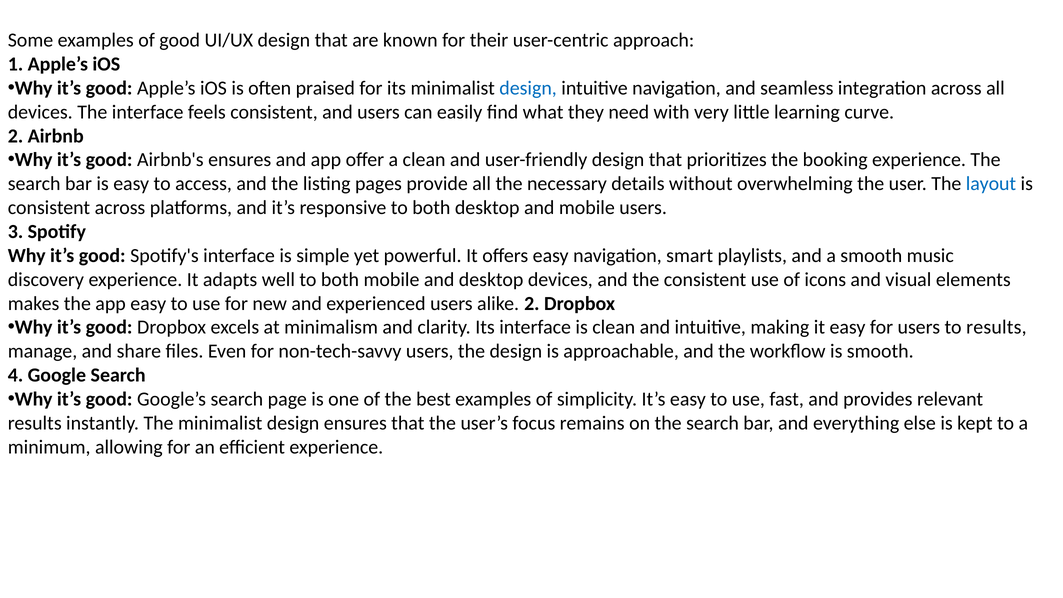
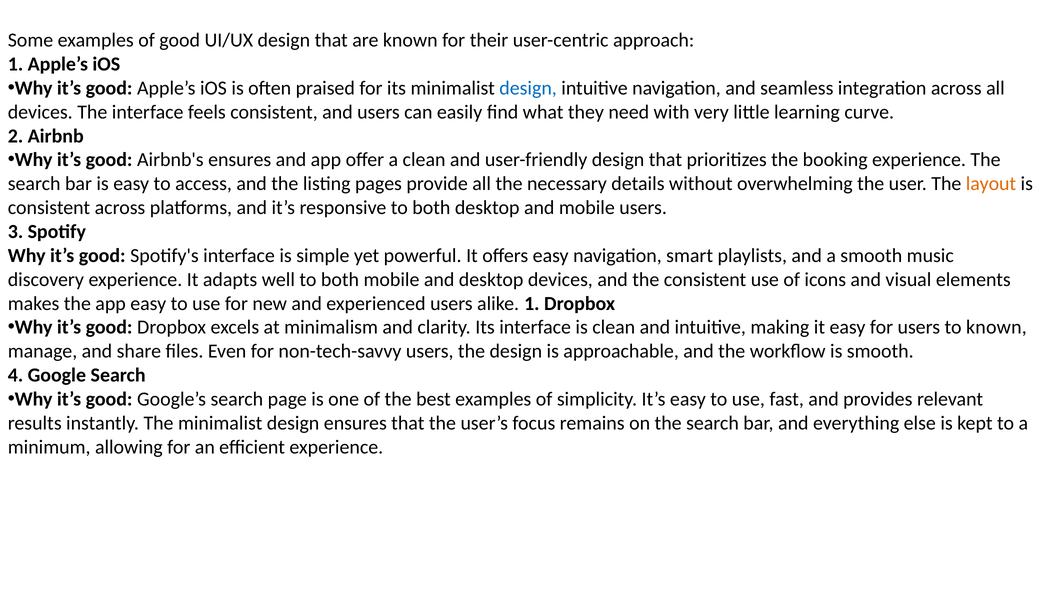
layout colour: blue -> orange (991, 184)
alike 2: 2 -> 1 (532, 303)
to results: results -> known (996, 327)
